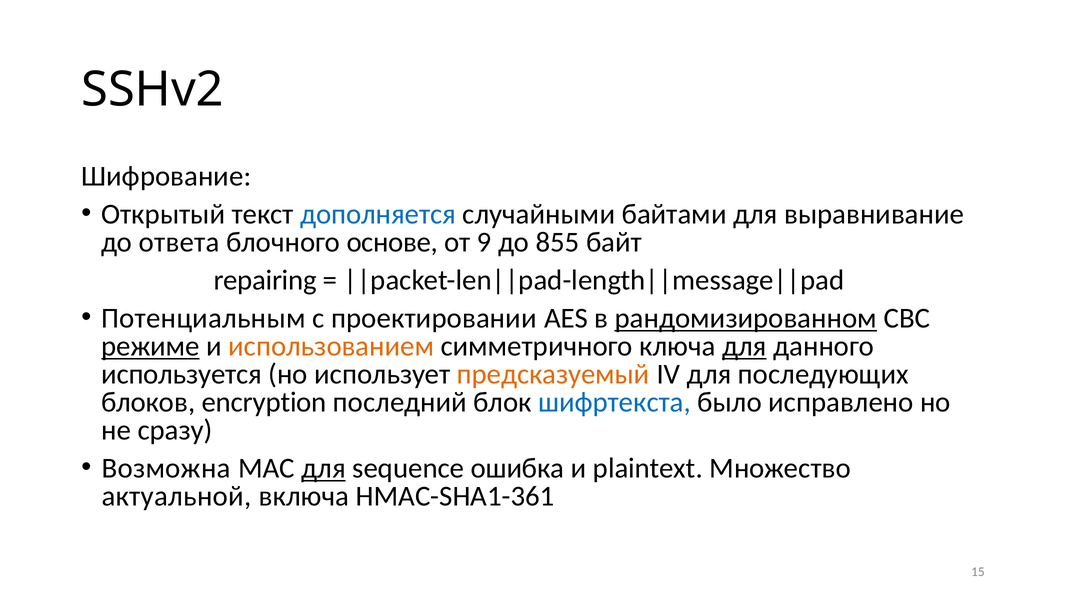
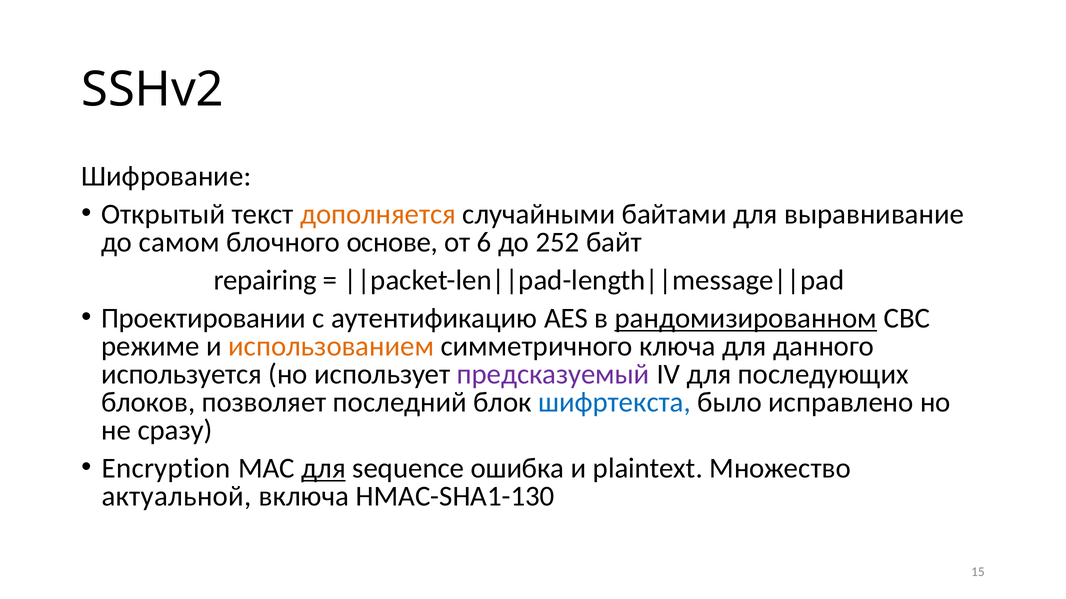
дополняется colour: blue -> orange (378, 215)
ответа: ответа -> самом (179, 243)
9: 9 -> 6 (484, 243)
855: 855 -> 252 (558, 243)
Потенциальным: Потенциальным -> Проектировании (204, 319)
проектировании: проектировании -> аутентификацию (434, 319)
режиме underline: present -> none (151, 347)
для underline: present -> none (744, 347)
предсказуемый colour: orange -> purple (553, 375)
encryption: encryption -> позволяет (264, 403)
Возможна: Возможна -> Encryption (166, 469)
HMAC-SHA1-361: HMAC-SHA1-361 -> HMAC-SHA1-130 (455, 497)
